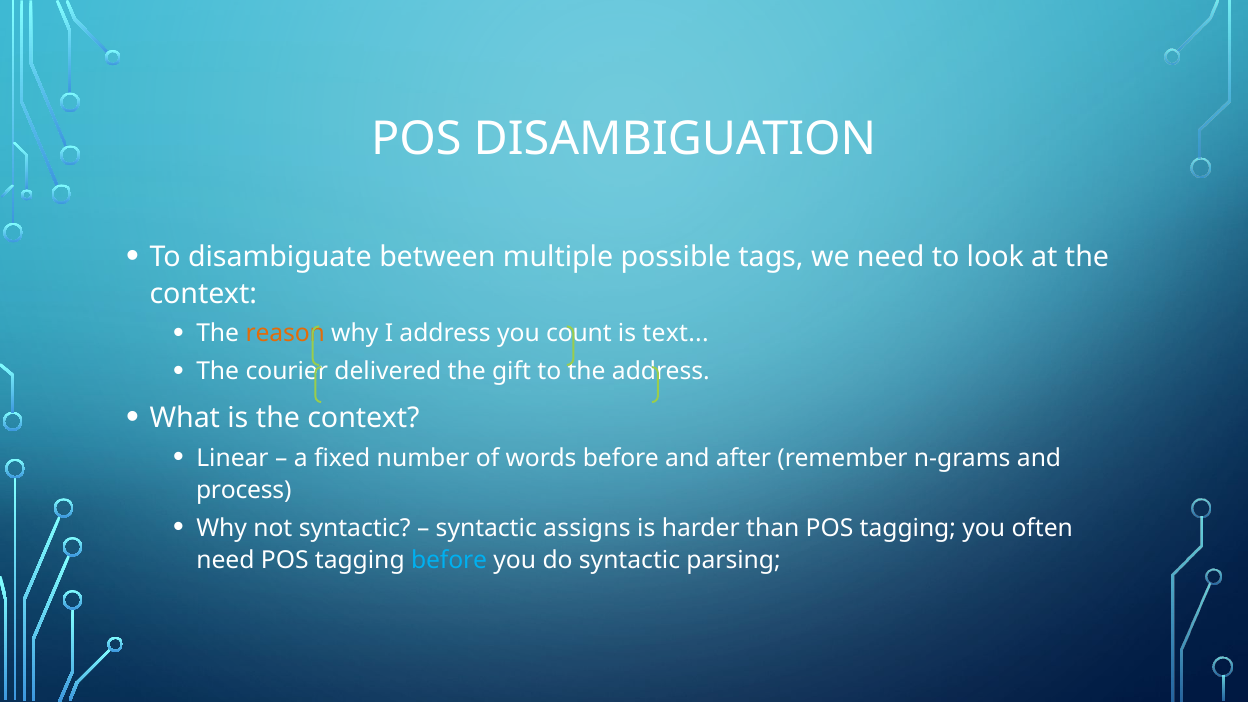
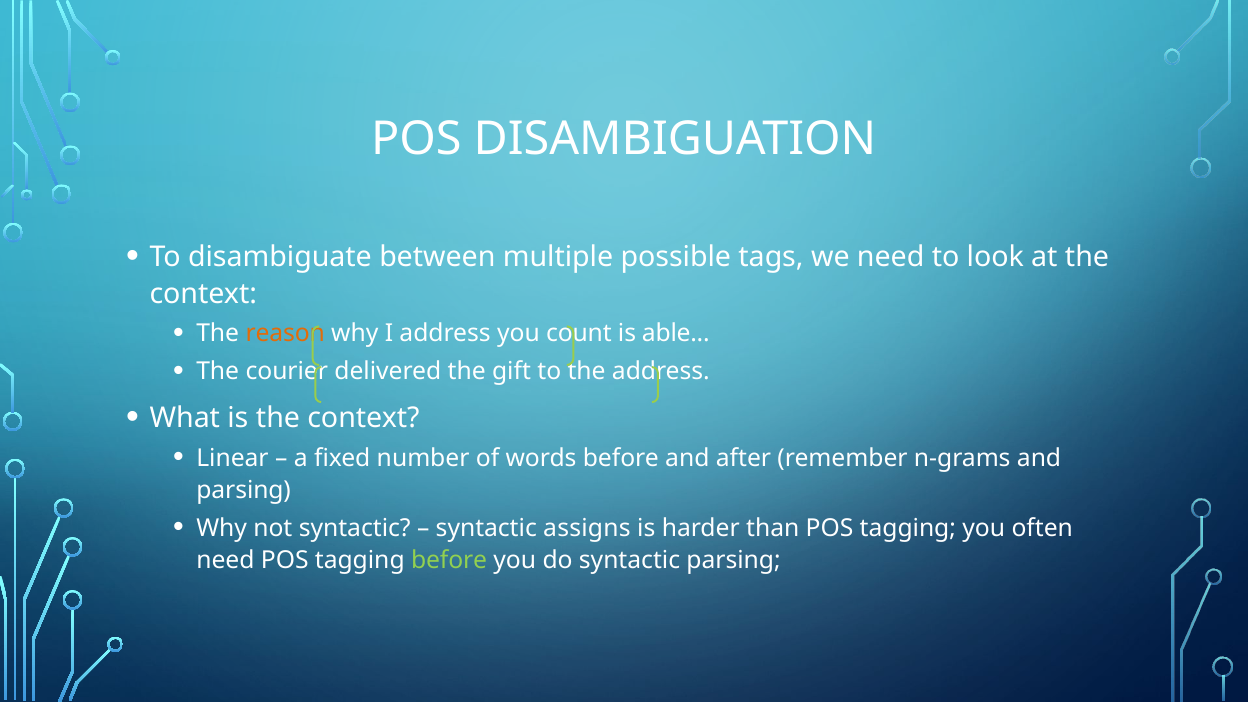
text: text -> able (676, 334)
process: process -> parsing (244, 490)
before colour: light blue -> light green (449, 560)
